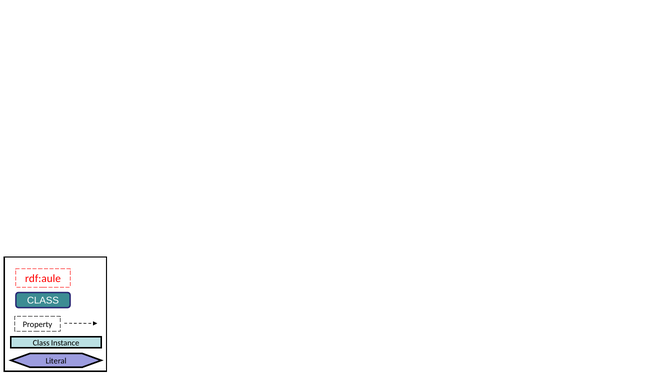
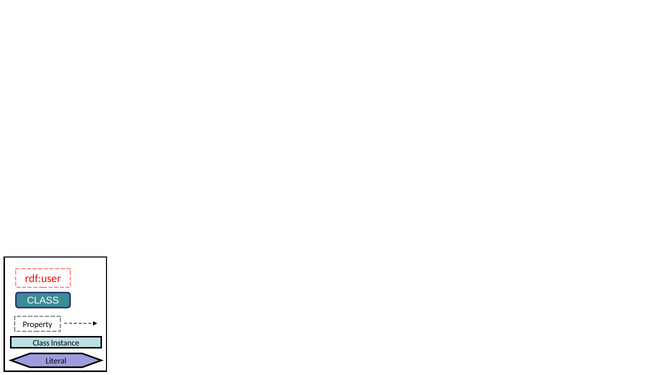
rdf:aule: rdf:aule -> rdf:user (43, 279)
